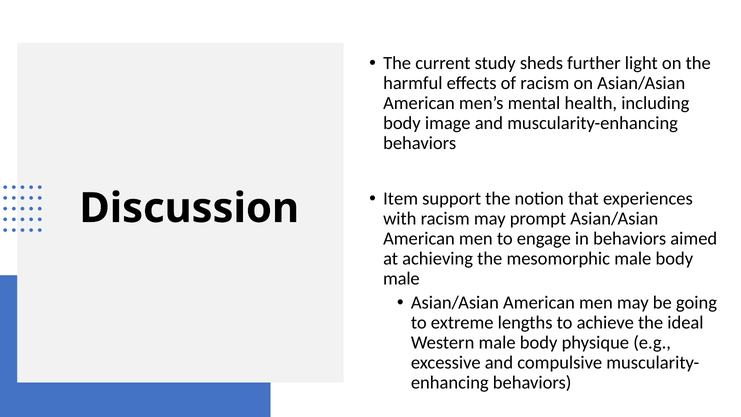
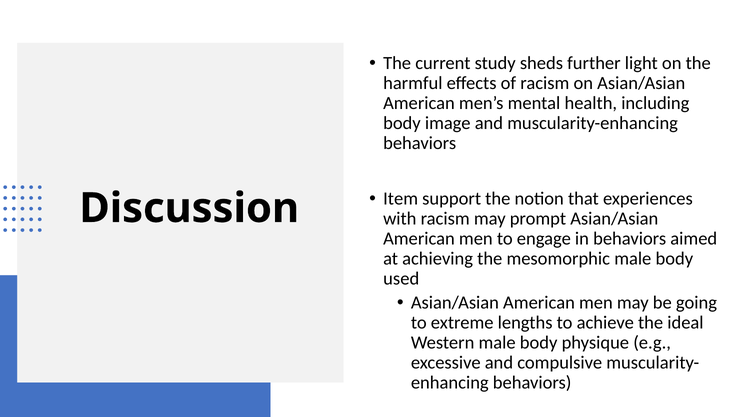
male: male -> used (401, 279)
